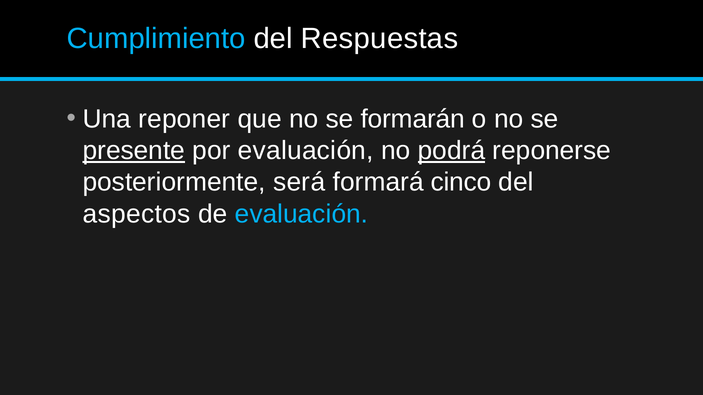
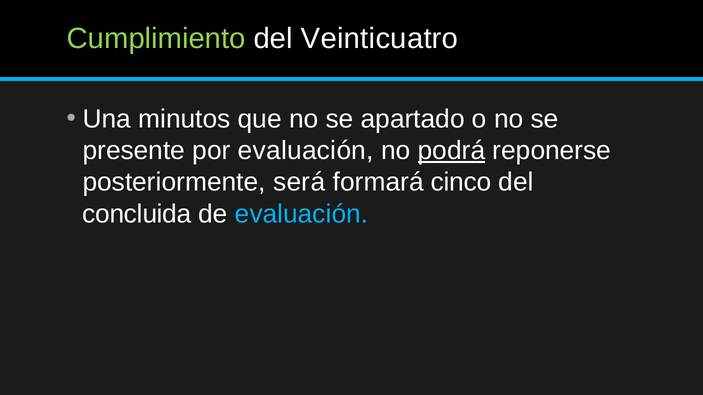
Cumplimiento colour: light blue -> light green (156, 39)
Respuestas: Respuestas -> Veinticuatro (380, 39)
reponer: reponer -> minutos (184, 119)
formarán: formarán -> apartado (413, 119)
presente underline: present -> none (134, 151)
aspectos: aspectos -> concluida (137, 214)
